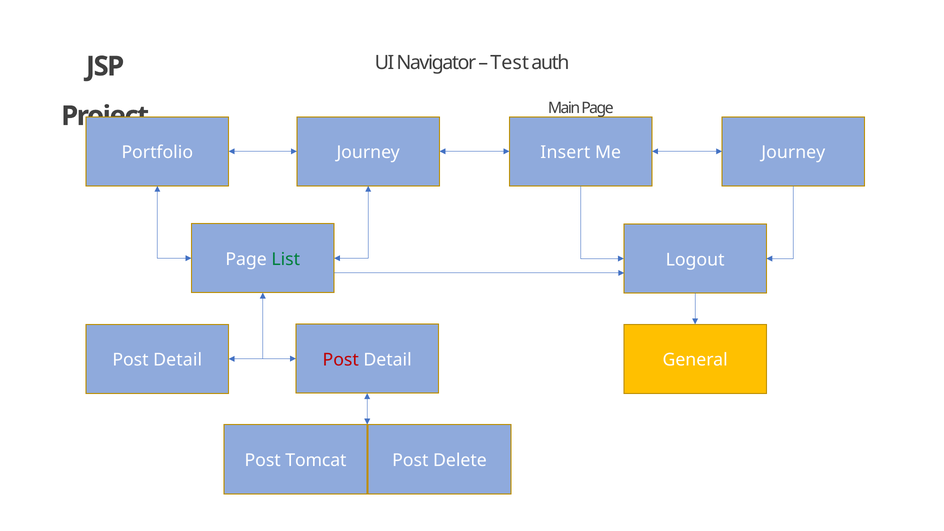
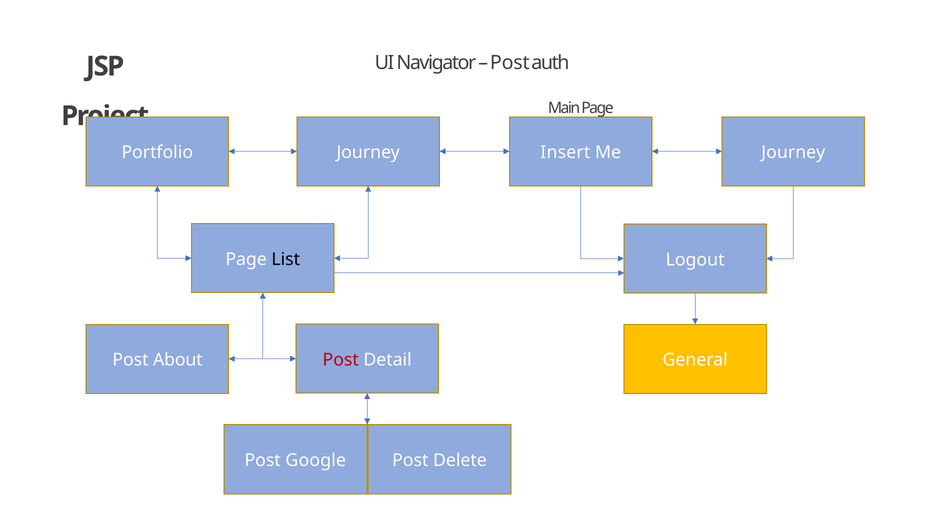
Test: Test -> Post (510, 63)
List colour: green -> black (286, 259)
Detail: Detail -> About (178, 360)
Tomcat: Tomcat -> Google (316, 461)
